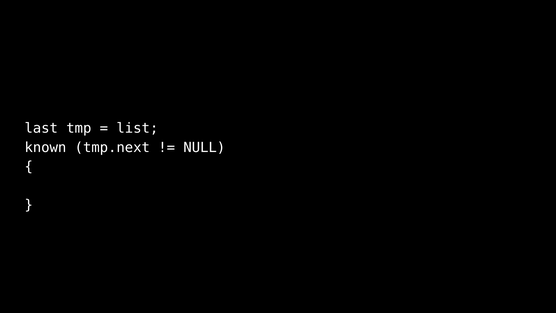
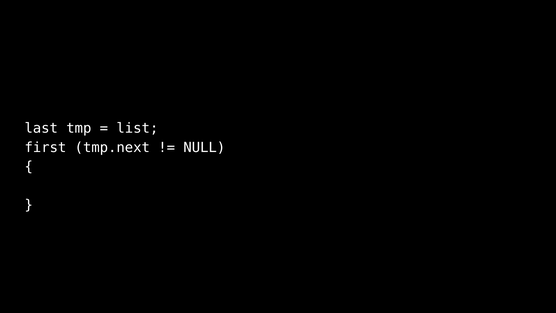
known: known -> first (45, 147)
